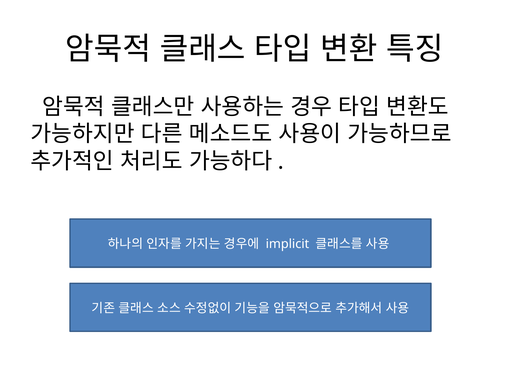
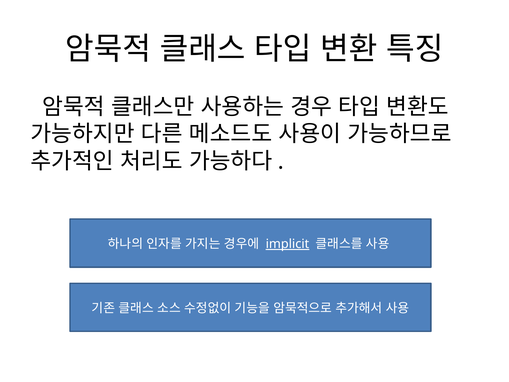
implicit underline: none -> present (287, 244)
